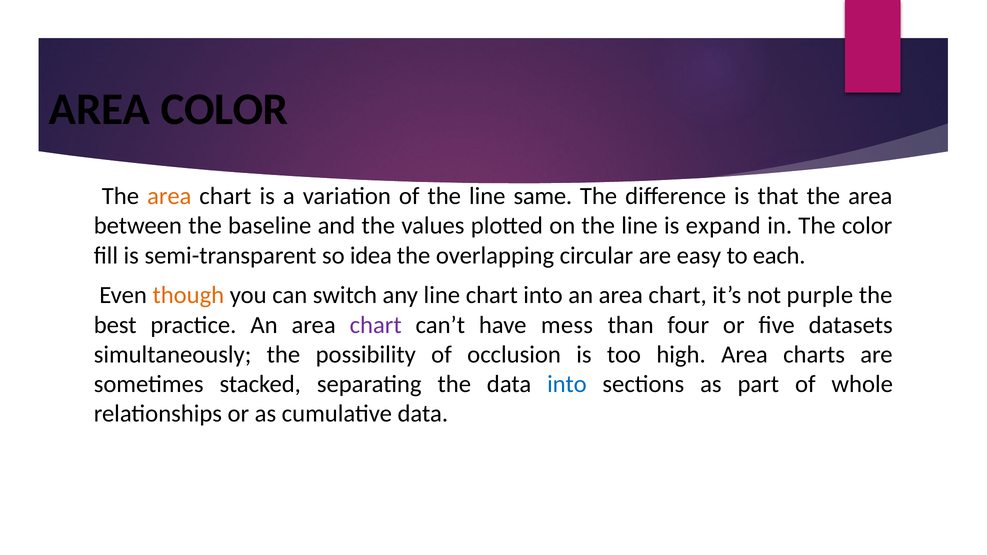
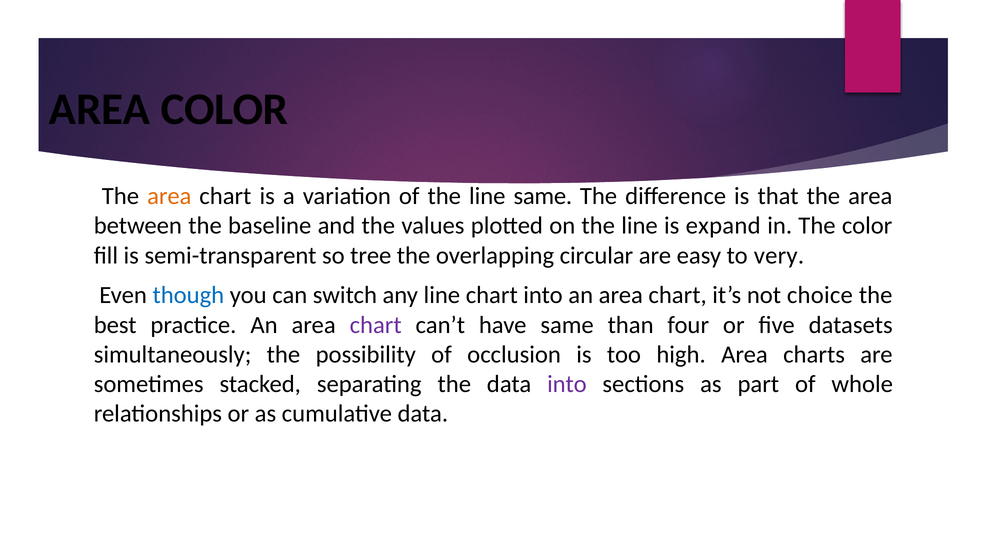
idea: idea -> tree (371, 255)
each: each -> very (779, 255)
though colour: orange -> blue (188, 295)
purple: purple -> choice (820, 295)
have mess: mess -> same (567, 325)
into colour: blue -> purple (567, 384)
